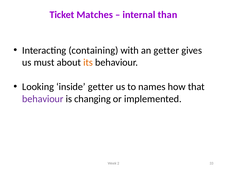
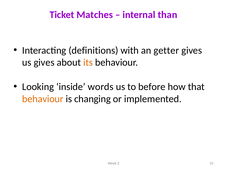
containing: containing -> definitions (93, 50)
us must: must -> gives (44, 62)
inside getter: getter -> words (101, 86)
names: names -> before (152, 86)
behaviour colour: purple -> orange (43, 99)
